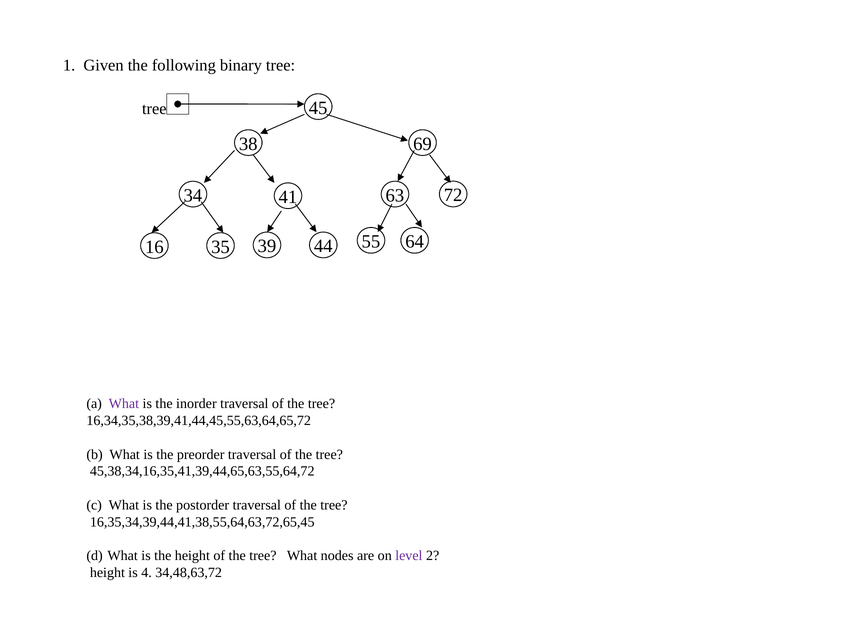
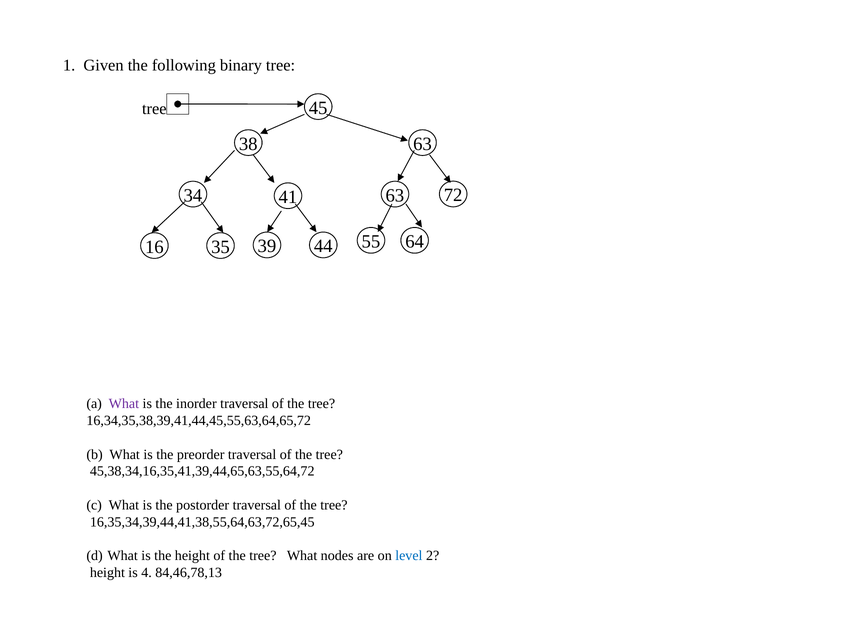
38 69: 69 -> 63 (423, 144)
level colour: purple -> blue (409, 556)
34,48,63,72: 34,48,63,72 -> 84,46,78,13 (189, 573)
